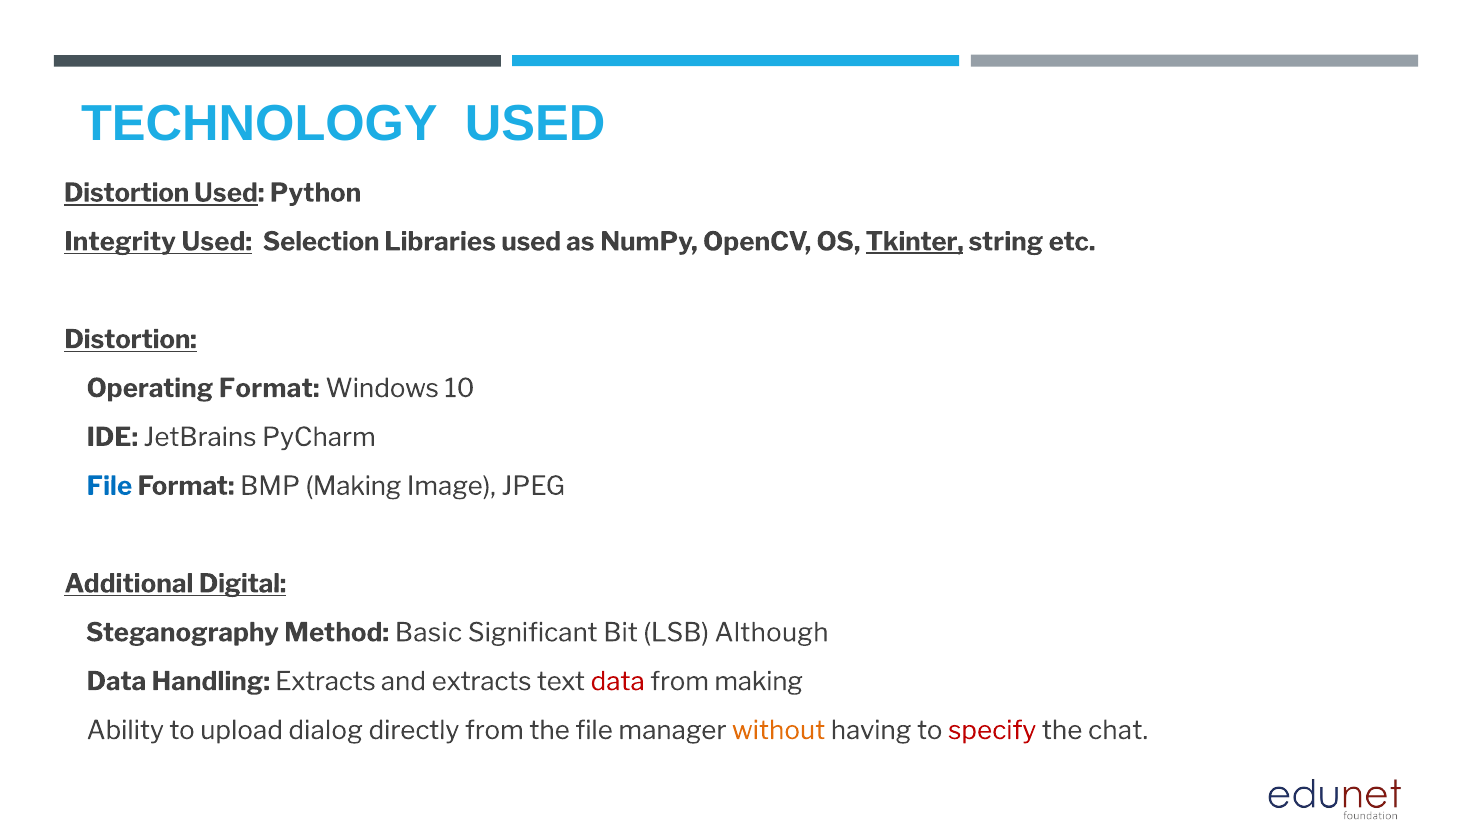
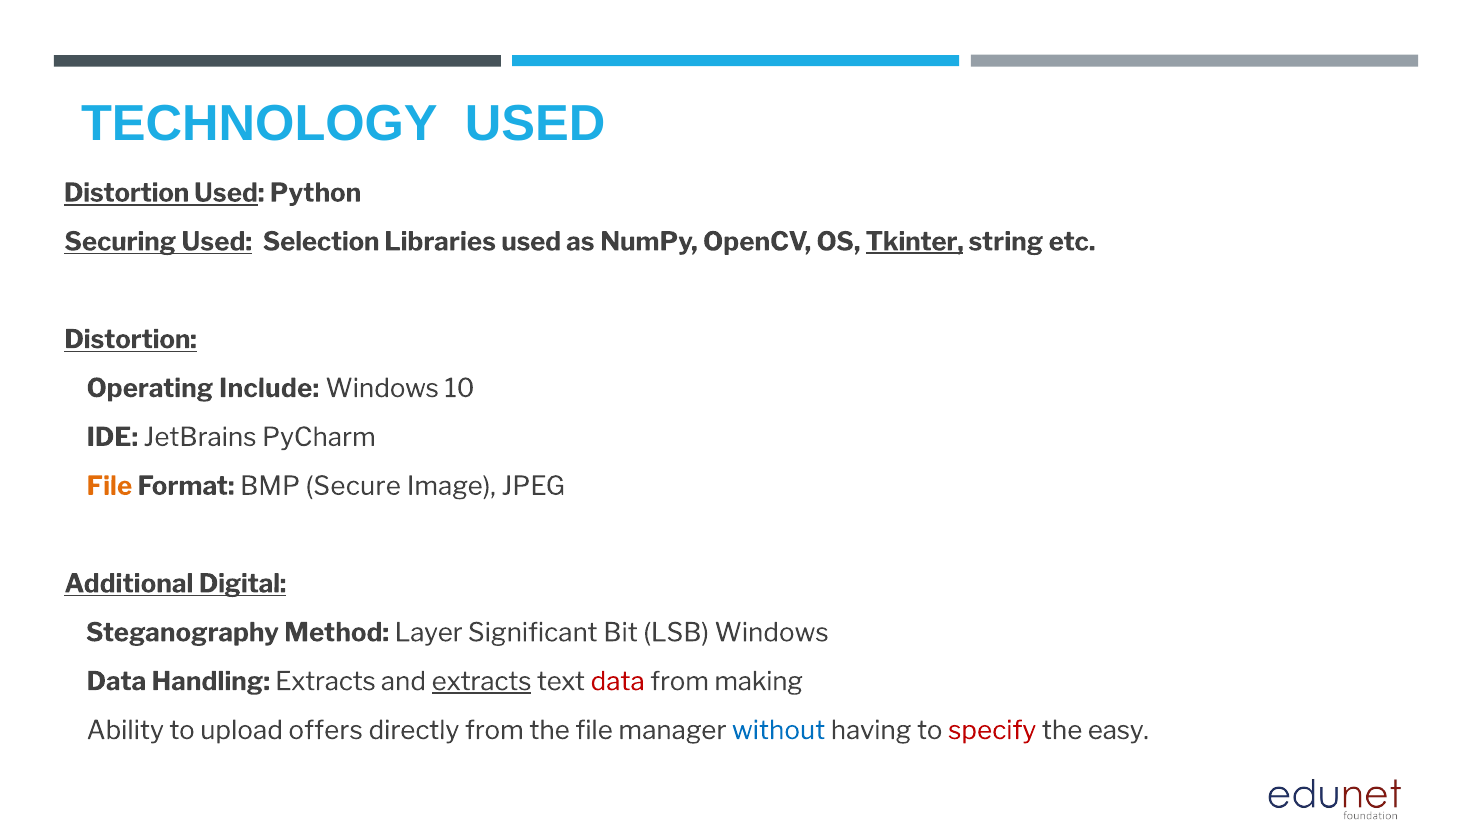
Integrity: Integrity -> Securing (120, 242)
Operating Format: Format -> Include (269, 388)
File colour: blue -> orange (109, 486)
BMP Making: Making -> Secure (353, 486)
Basic: Basic -> Layer (429, 633)
LSB Although: Although -> Windows (772, 633)
extracts underline: none -> present (482, 682)
dialog: dialog -> offers (326, 730)
without colour: orange -> blue (779, 730)
chat: chat -> easy (1118, 730)
